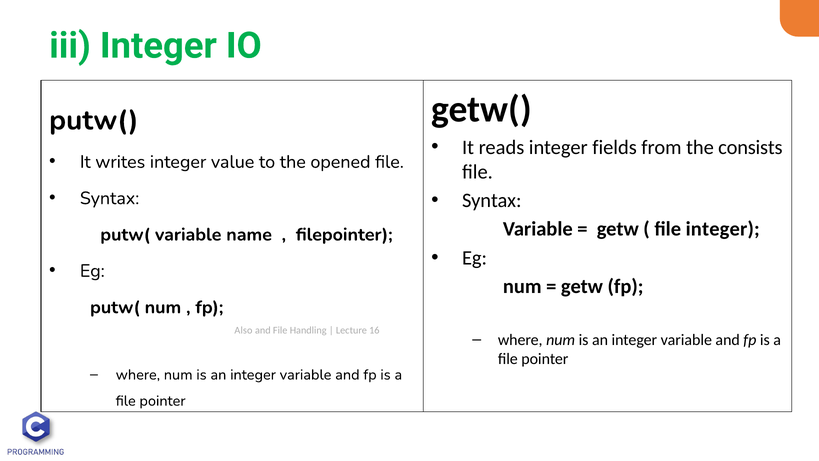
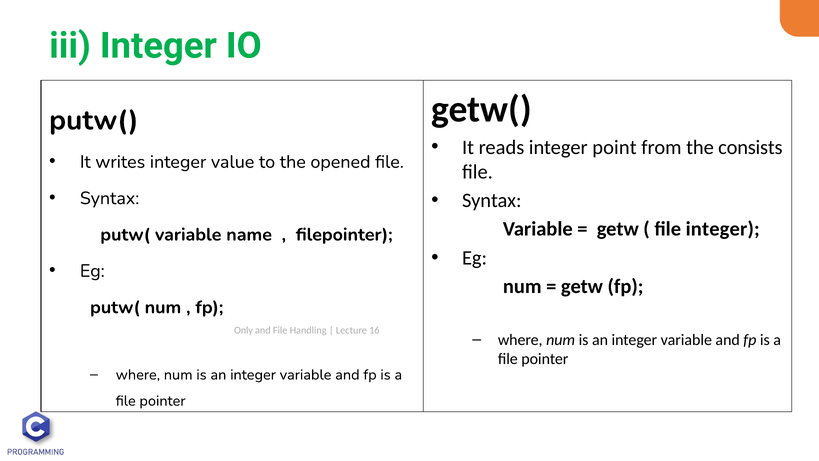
fields: fields -> point (614, 147)
Also: Also -> Only (244, 330)
